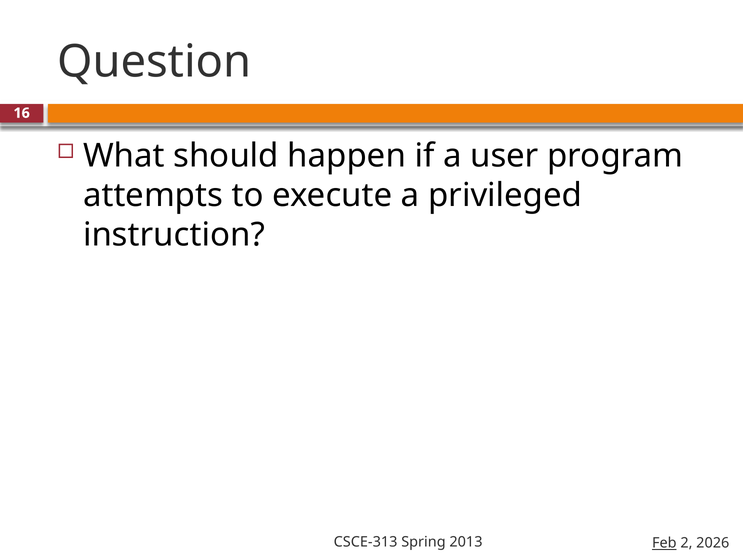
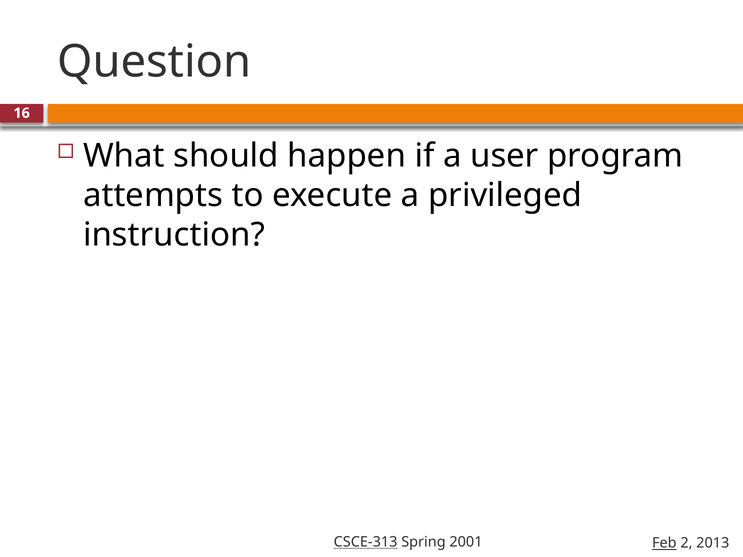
CSCE-313 underline: none -> present (366, 542)
2013: 2013 -> 2001 (466, 542)
2026: 2026 -> 2013 (713, 543)
